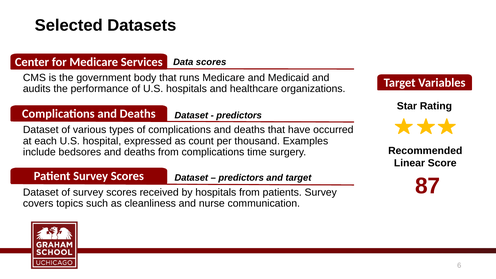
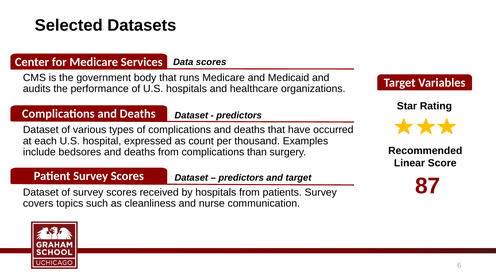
time: time -> than (257, 152)
